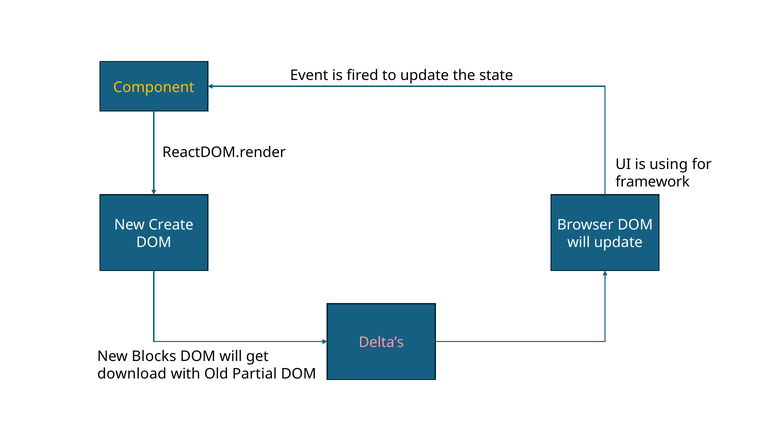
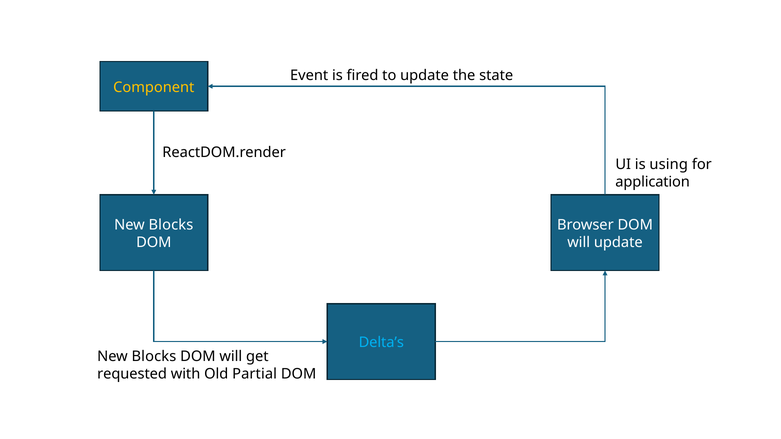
framework: framework -> application (653, 182)
Create: Create -> Blocks (171, 225)
Delta’s colour: pink -> light blue (381, 343)
download: download -> requested (132, 374)
